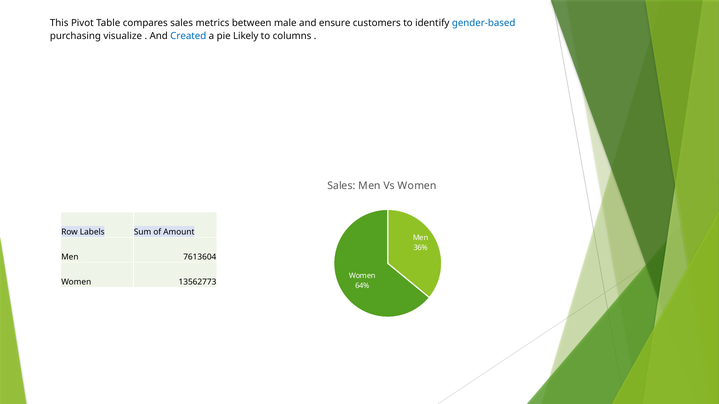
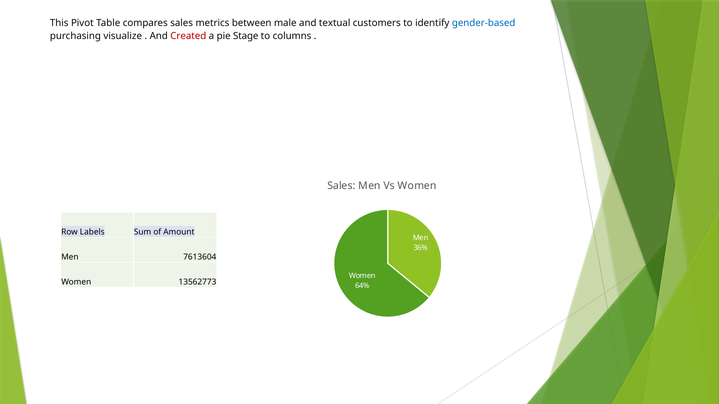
ensure: ensure -> textual (335, 23)
Created colour: blue -> red (188, 36)
Likely: Likely -> Stage (246, 36)
